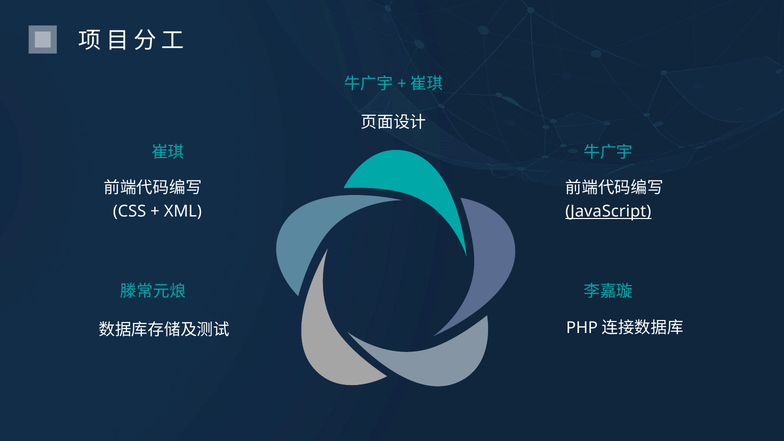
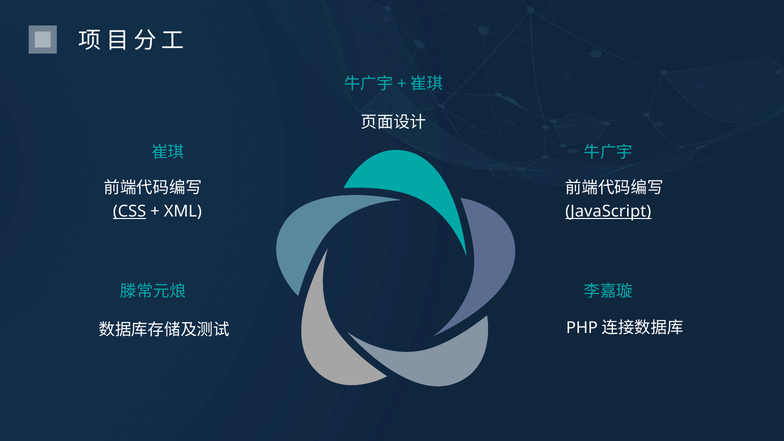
CSS underline: none -> present (130, 212)
